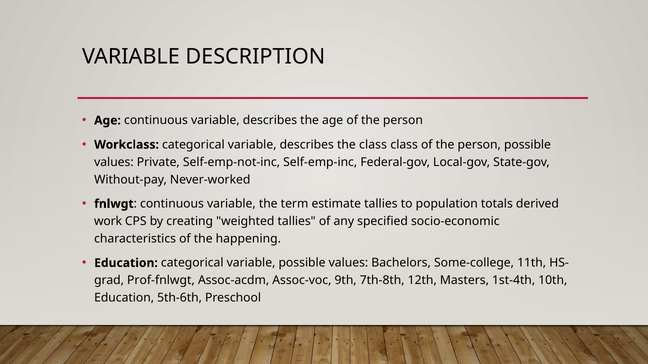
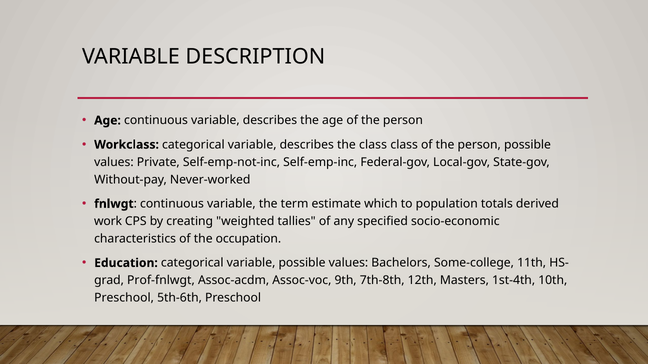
estimate tallies: tallies -> which (381, 204)
happening: happening -> occupation (248, 239)
Education: Education -> Preschool (124, 298)
